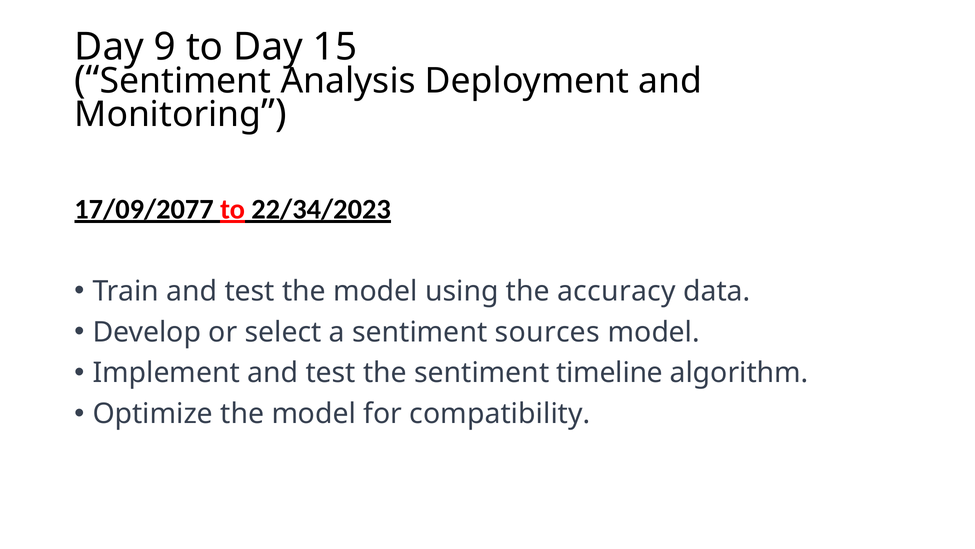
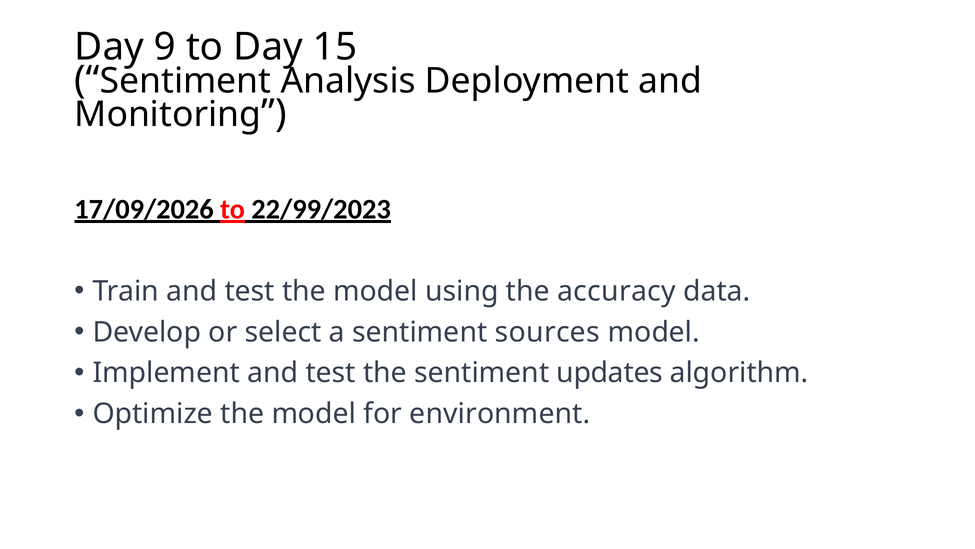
17/09/2077: 17/09/2077 -> 17/09/2026 (144, 209)
22/34/2023: 22/34/2023 -> 22/99/2023 (321, 209)
timeline: timeline -> updates (610, 373)
compatibility: compatibility -> environment (500, 414)
